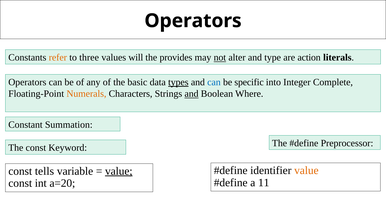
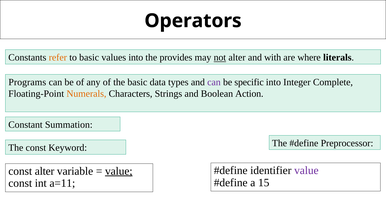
to three: three -> basic (89, 58)
values will: will -> into (136, 58)
type: type -> with (273, 58)
action: action -> where (309, 58)
Operators: Operators -> Programs (27, 82)
types underline: present -> none (178, 82)
can colour: blue -> purple (214, 82)
and underline: present -> none (192, 94)
Where: Where -> Action (249, 94)
value colour: orange -> purple (306, 171)
const tells: tells -> alter (45, 171)
11: 11 -> 15 (264, 183)
a=20: a=20 -> a=11 (62, 183)
